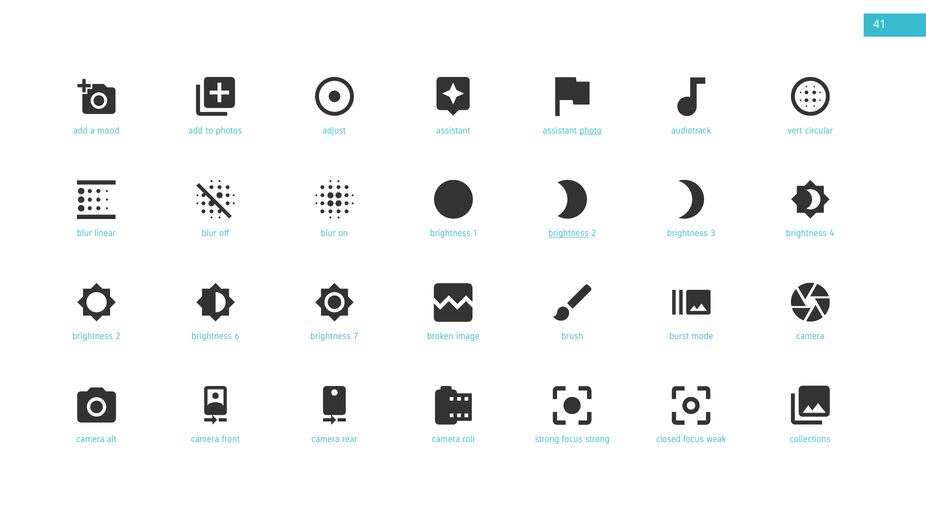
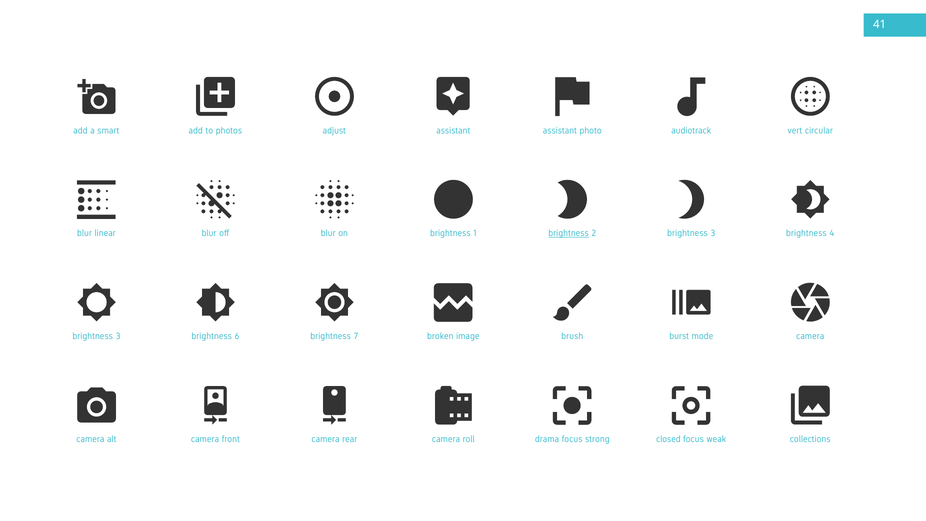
mood: mood -> smart (108, 130)
photo underline: present -> none (591, 130)
2: 2 -> 3 (118, 336)
roll strong: strong -> drama (547, 439)
